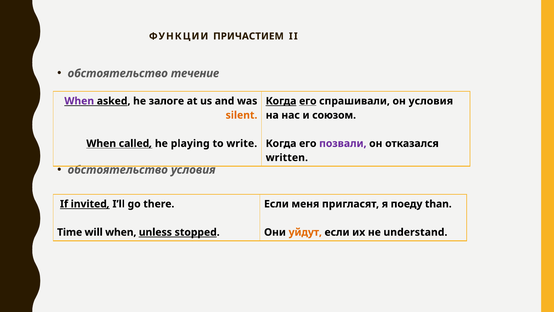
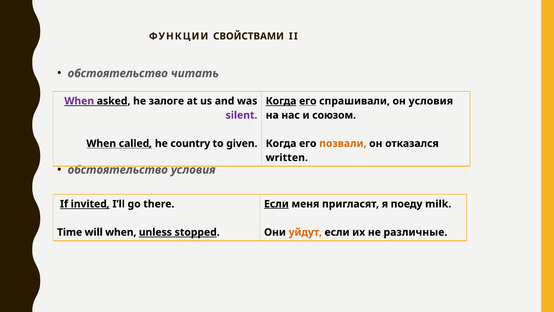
ПРИЧАСТИЕМ: ПРИЧАСТИЕМ -> СВОЙСТВАМИ (249, 36)
течение: течение -> читать (195, 73)
silent colour: orange -> purple (241, 115)
playing: playing -> country (190, 143)
write: write -> given (242, 143)
позвали colour: purple -> orange (343, 143)
Если underline: none -> present (276, 204)
than: than -> milk (438, 204)
understand: understand -> различные (415, 232)
